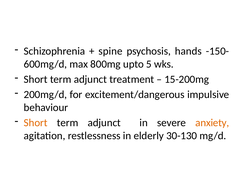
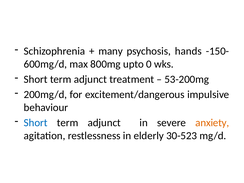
spine: spine -> many (111, 51)
5: 5 -> 0 (149, 64)
15-200mg: 15-200mg -> 53-200mg (187, 79)
Short colour: orange -> blue (36, 123)
30-130: 30-130 -> 30-523 (182, 136)
